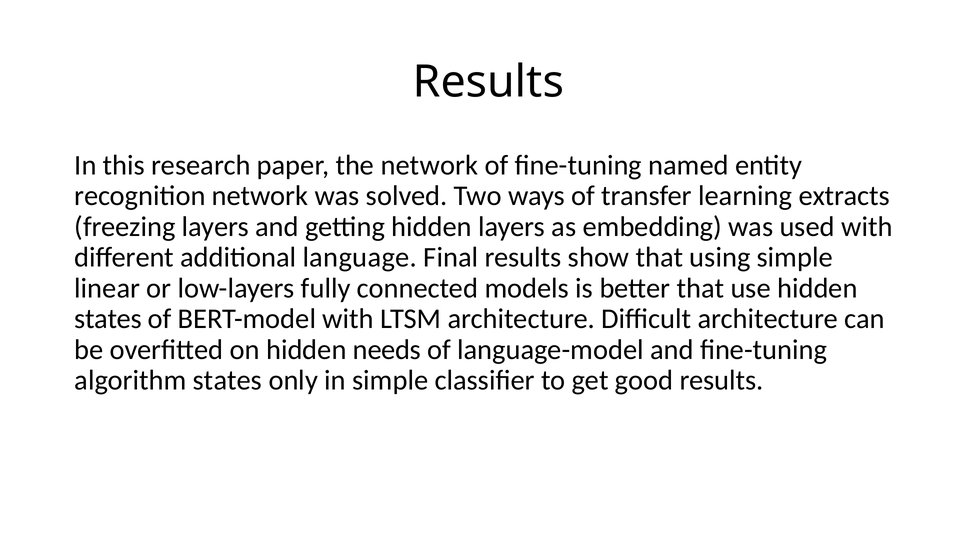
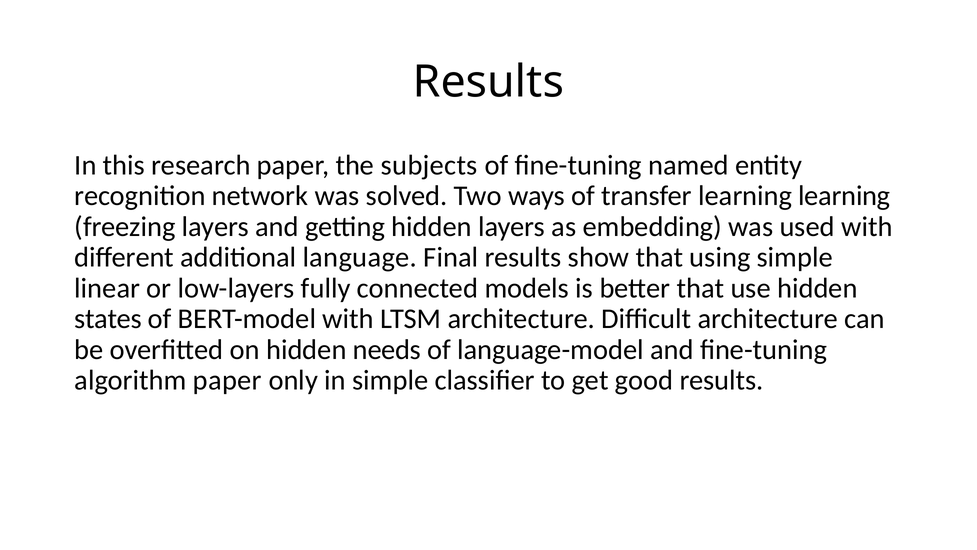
the network: network -> subjects (429, 165)
learning extracts: extracts -> learning (844, 196)
algorithm states: states -> paper (227, 380)
